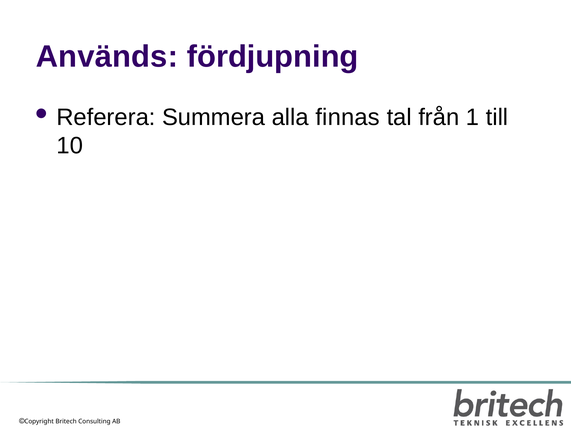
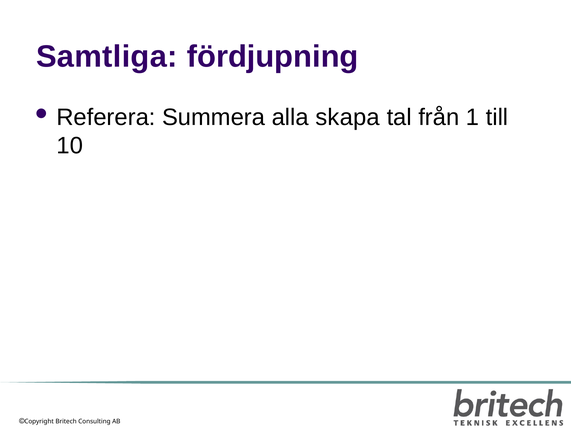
Används: Används -> Samtliga (107, 57)
finnas: finnas -> skapa (348, 117)
